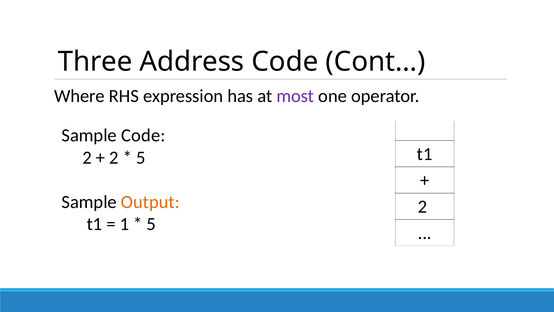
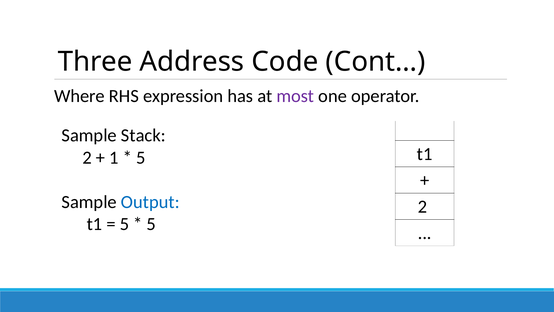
Sample Code: Code -> Stack (143, 135)
2: 2 -> 1 (114, 157)
Output colour: orange -> blue (150, 202)
1: 1 -> 5 (124, 224)
